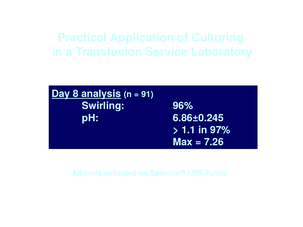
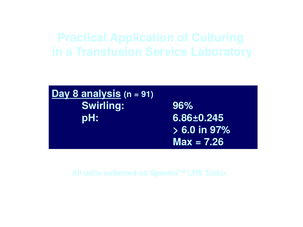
1.1: 1.1 -> 6.0 (189, 130)
